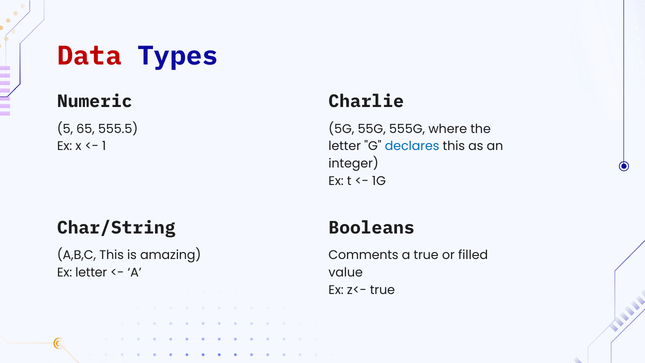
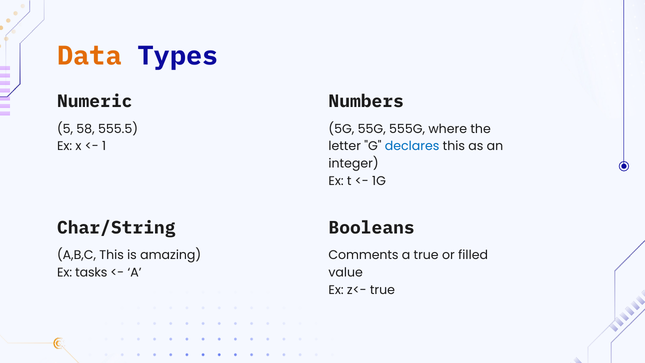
Data colour: red -> orange (89, 56)
Charlie: Charlie -> Numbers (366, 101)
65: 65 -> 58 (86, 129)
Ex letter: letter -> tasks (91, 272)
